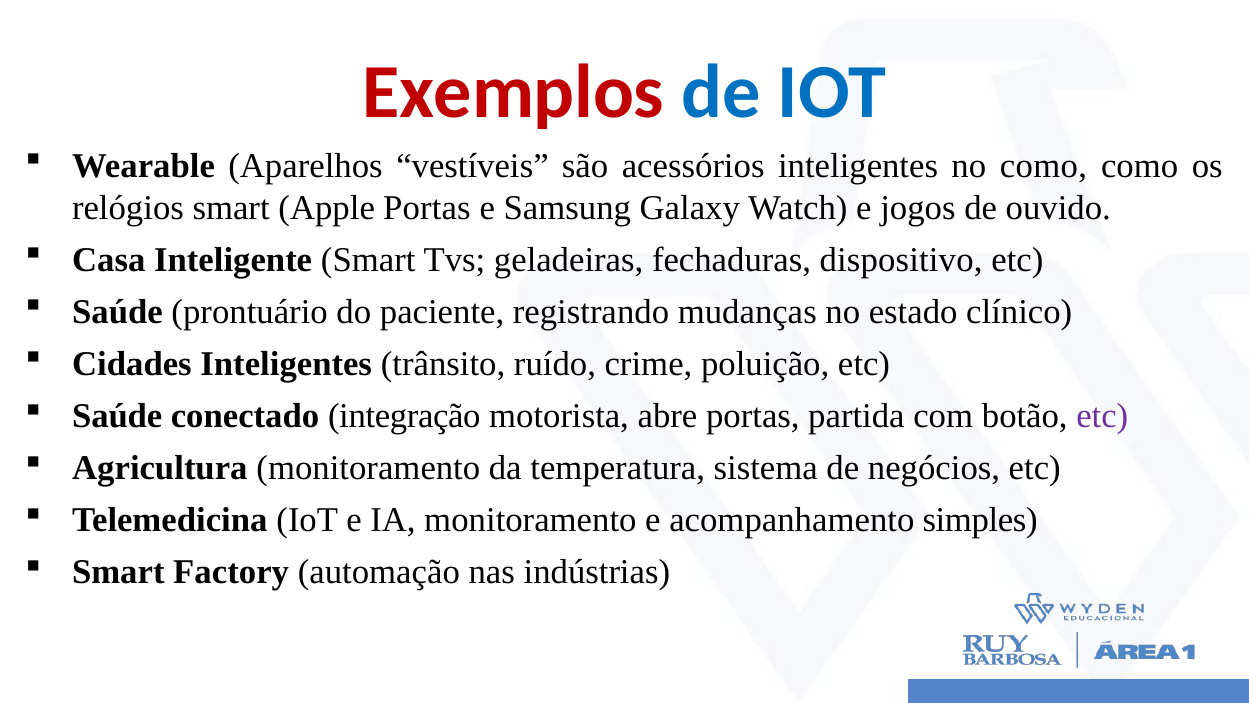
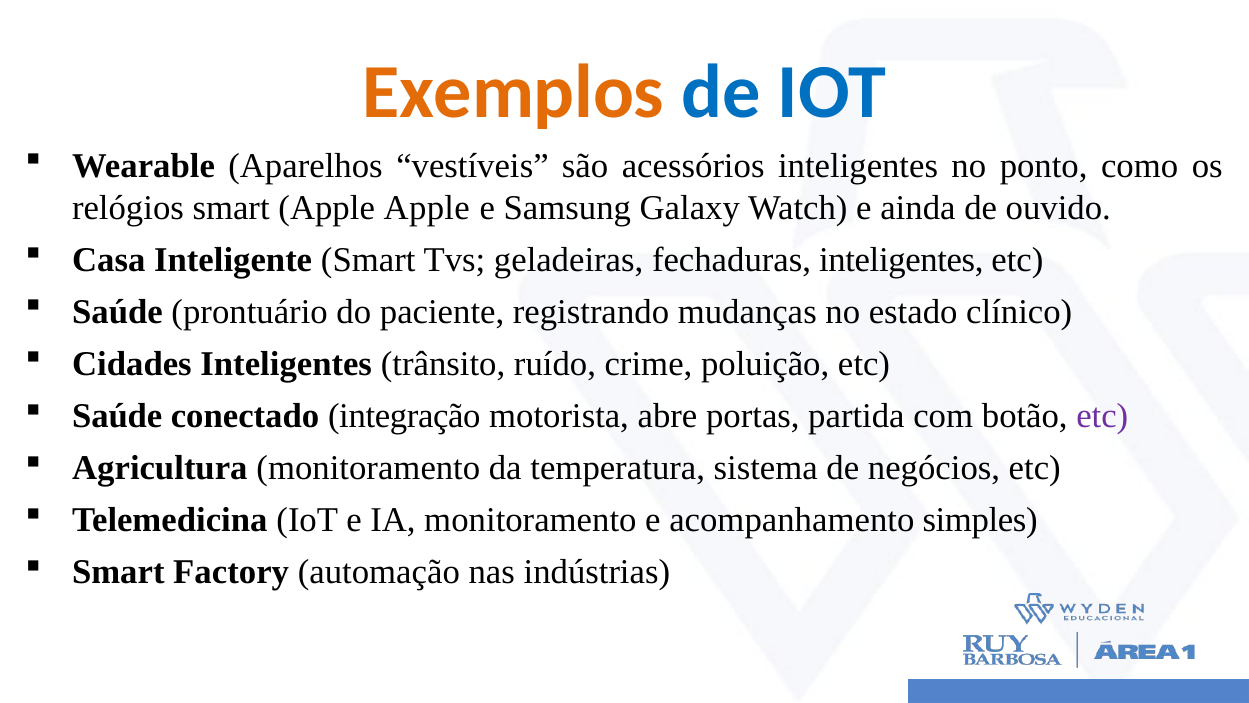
Exemplos colour: red -> orange (513, 92)
no como: como -> ponto (1044, 166)
Apple Portas: Portas -> Apple (427, 208)
jogos: jogos -> ainda (918, 208)
fechaduras dispositivo: dispositivo -> inteligentes (901, 260)
